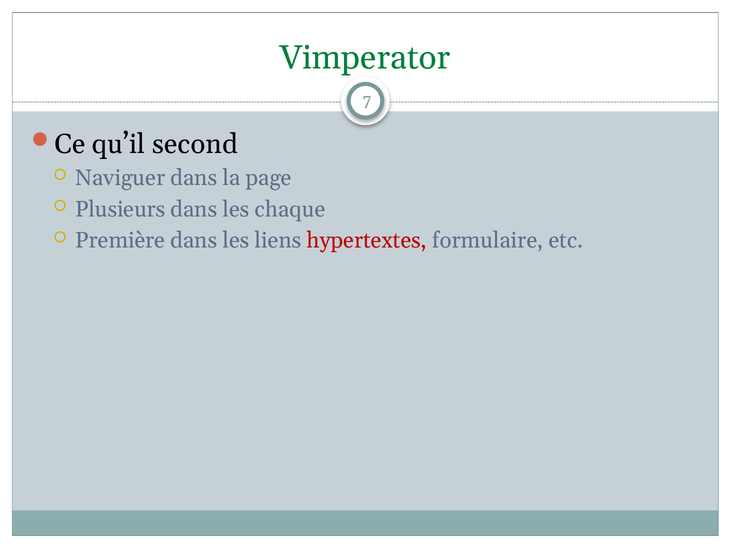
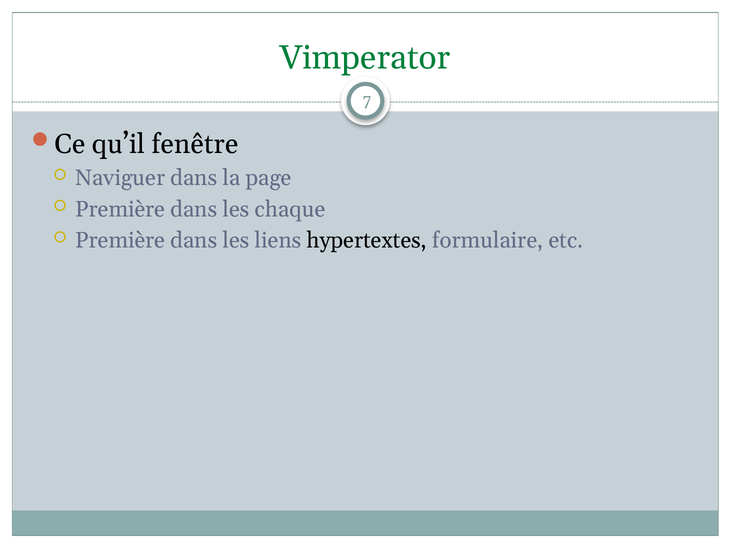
second: second -> fenêtre (195, 144)
Plusieurs: Plusieurs -> Première (120, 209)
hypertextes colour: red -> black (367, 241)
